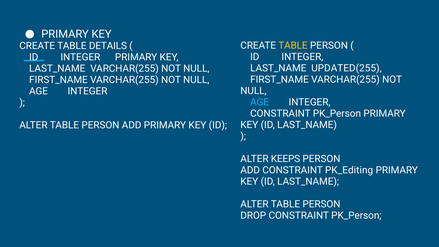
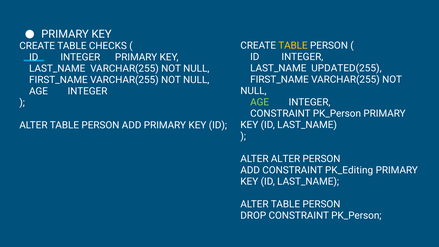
DETAILS: DETAILS -> CHECKS (108, 46)
AGE colour: light blue -> light green (260, 102)
ALTER KEEPS: KEEPS -> ALTER (286, 159)
